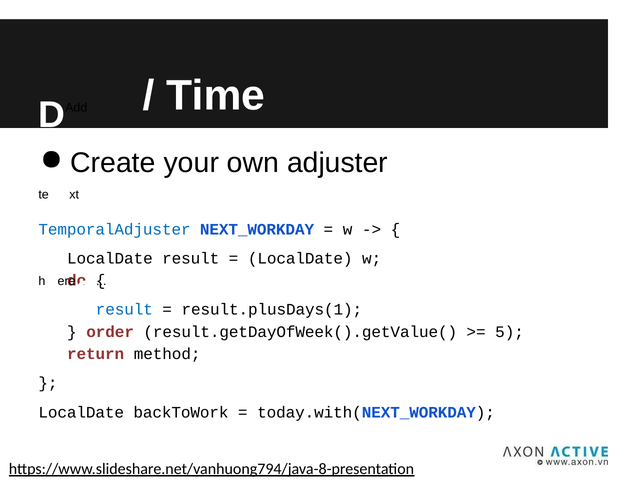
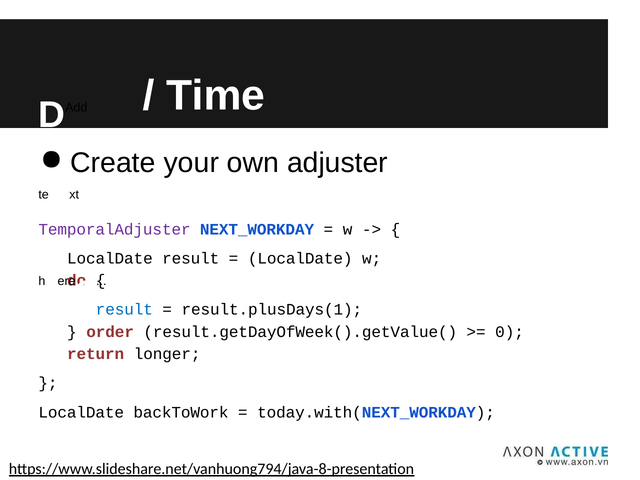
TemporalAdjuster colour: blue -> purple (115, 229)
5: 5 -> 0 (510, 332)
method: method -> longer (167, 354)
